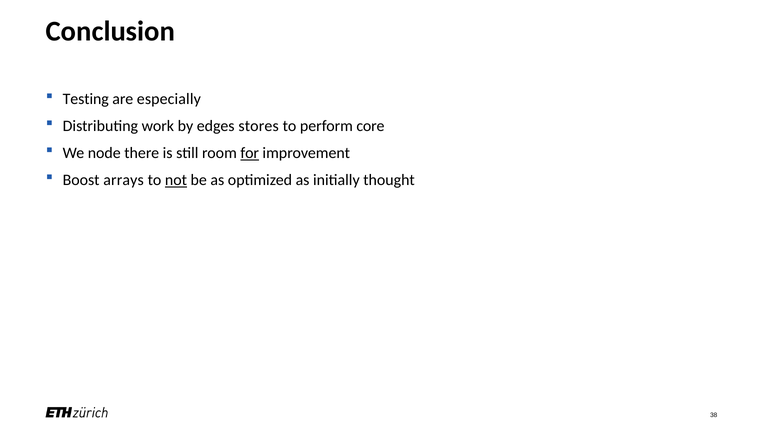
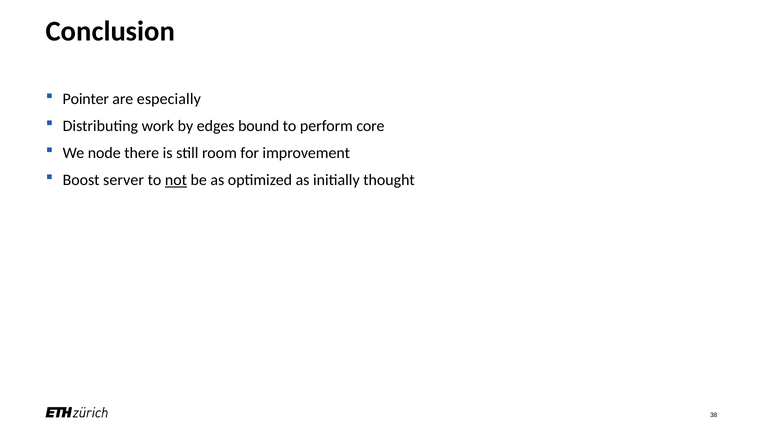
Testing: Testing -> Pointer (86, 99)
stores: stores -> bound (259, 126)
for underline: present -> none (250, 153)
arrays: arrays -> server (124, 180)
